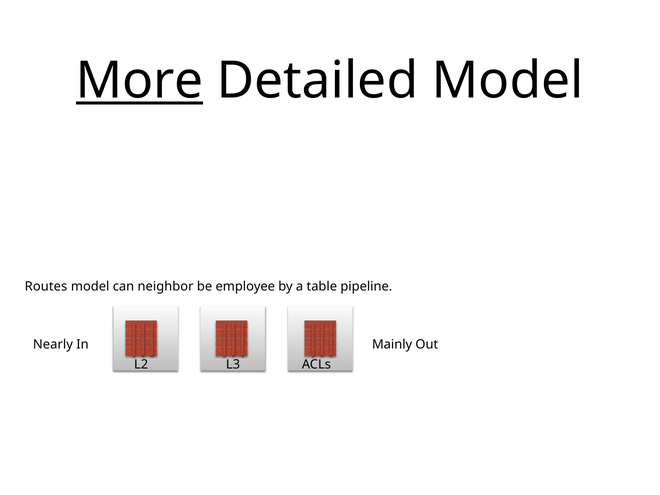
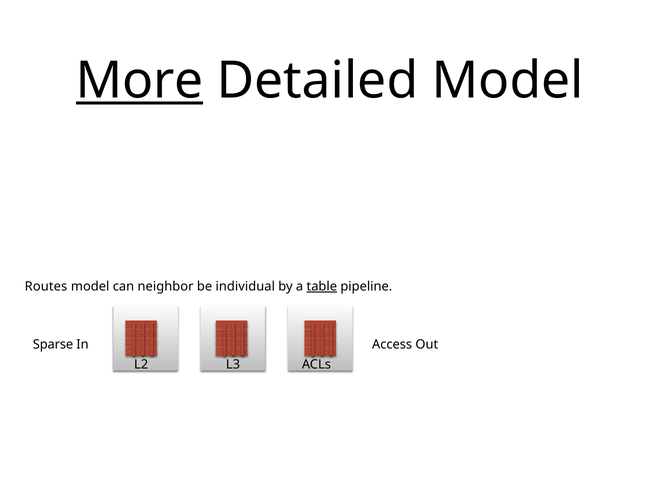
employee: employee -> individual (245, 286)
table underline: none -> present (322, 286)
Nearly: Nearly -> Sparse (53, 344)
Mainly: Mainly -> Access (392, 344)
